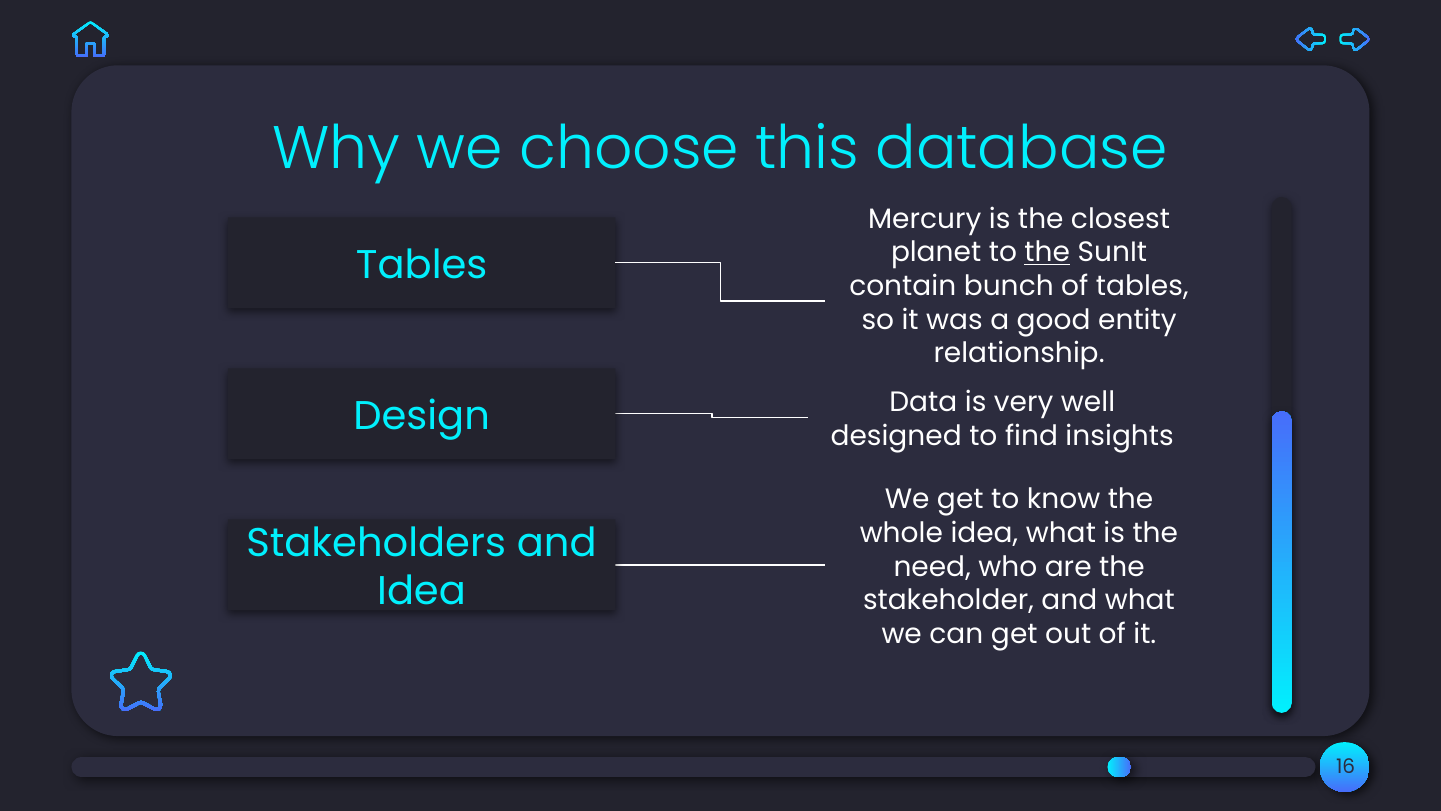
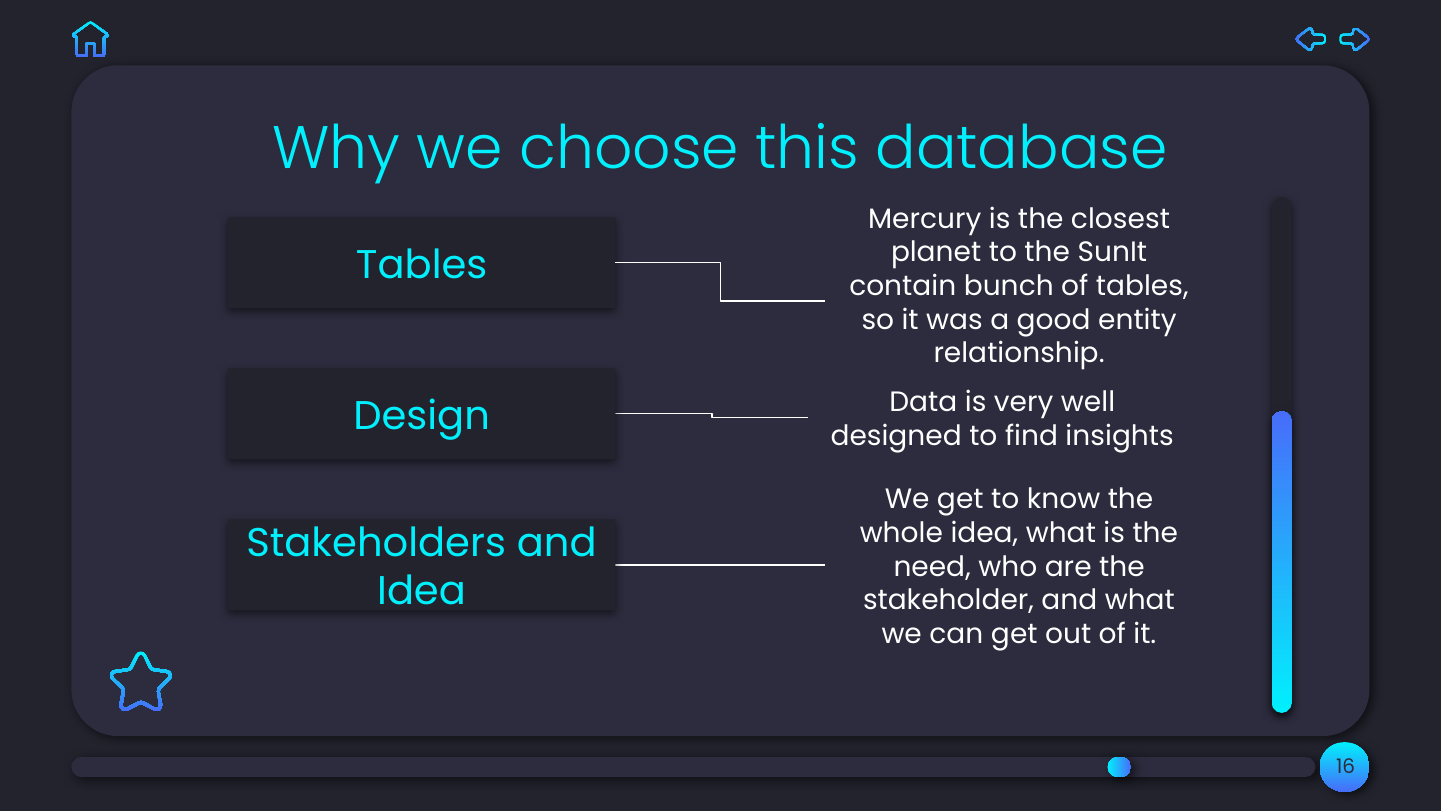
the underline: present -> none (1047, 252)
